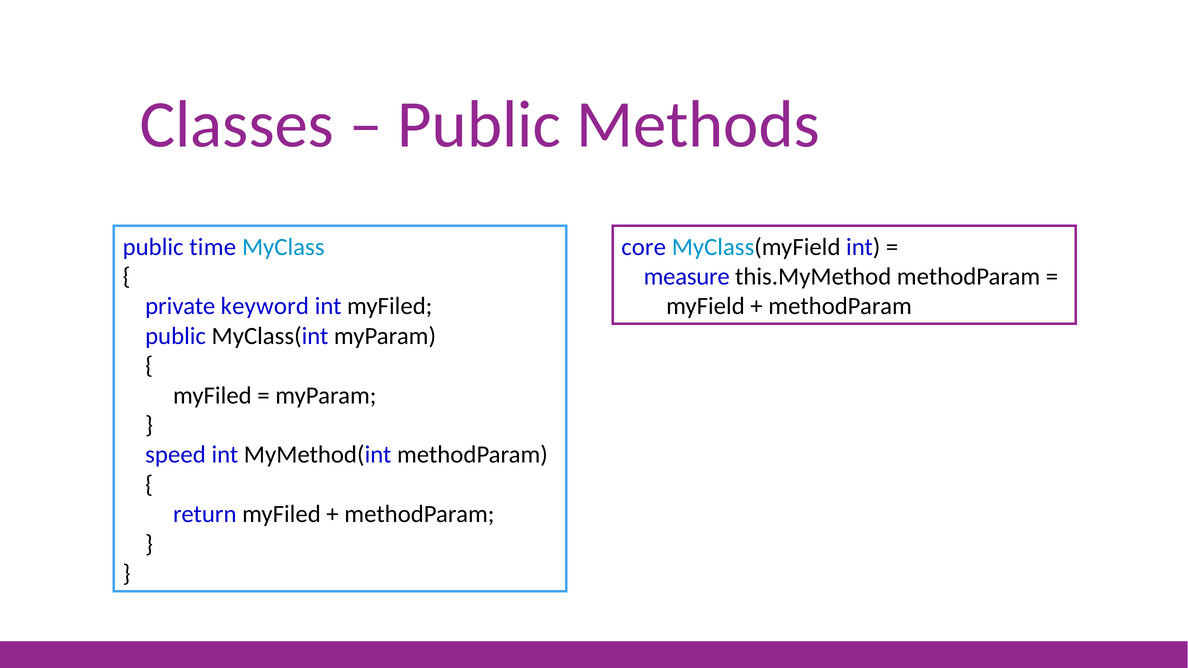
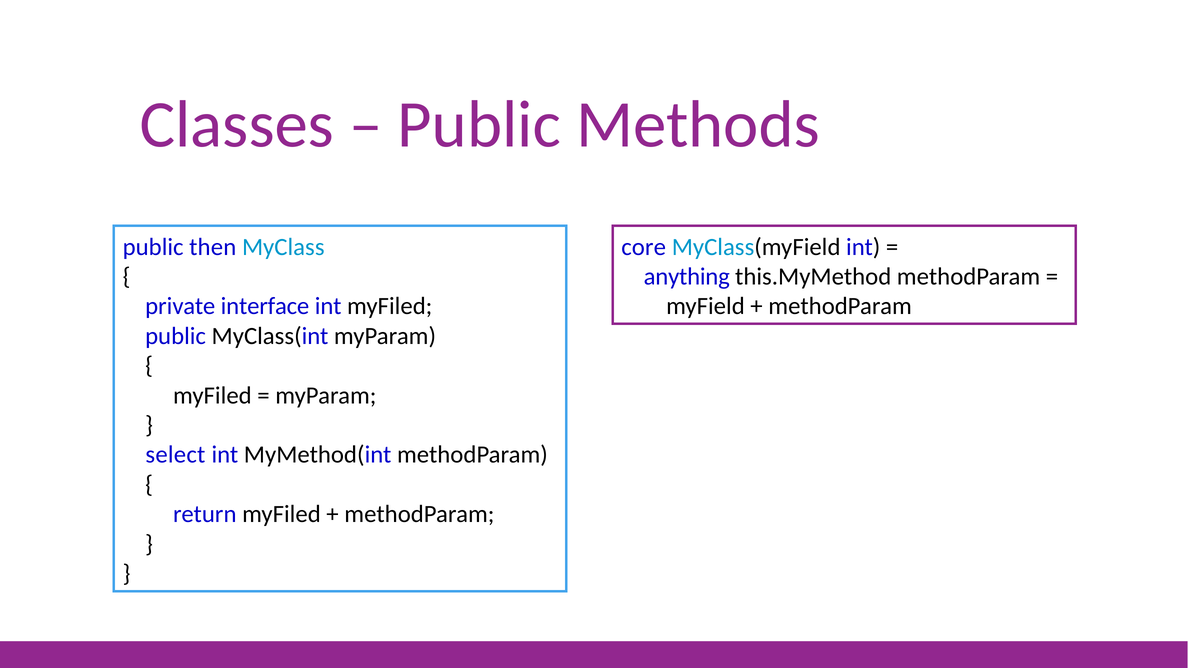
time: time -> then (213, 247)
measure: measure -> anything (687, 277)
keyword: keyword -> interface (265, 306)
speed: speed -> select (175, 455)
